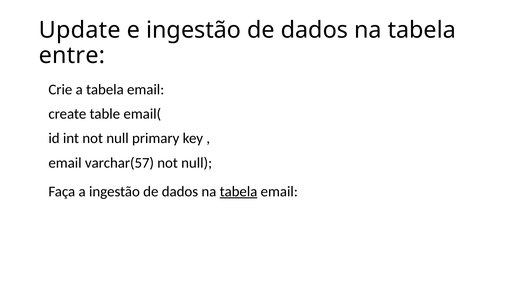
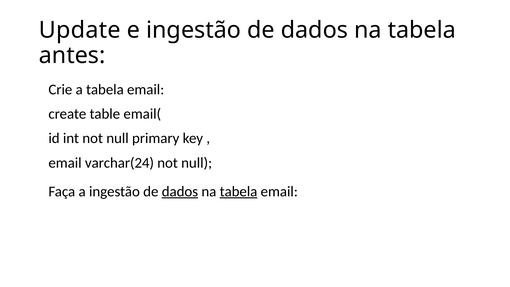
entre: entre -> antes (72, 55)
varchar(57: varchar(57 -> varchar(24 (119, 163)
dados underline: none -> present (180, 191)
